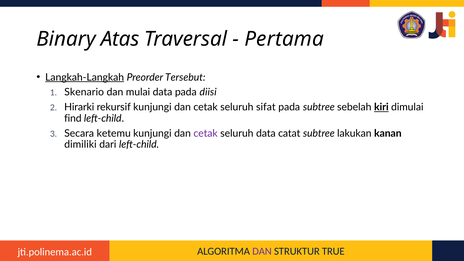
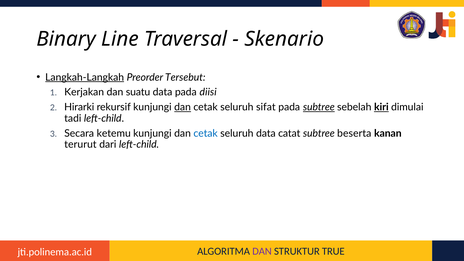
Atas: Atas -> Line (120, 39)
Pertama: Pertama -> Skenario (284, 39)
Skenario: Skenario -> Kerjakan (84, 92)
mulai: mulai -> suatu (138, 92)
dan underline: none -> present (183, 107)
subtree underline: none -> present (319, 107)
find: find -> tadi (73, 118)
cetak colour: purple -> blue (206, 133)
lakukan: lakukan -> beserta (354, 133)
dimiliki: dimiliki -> terurut (80, 144)
